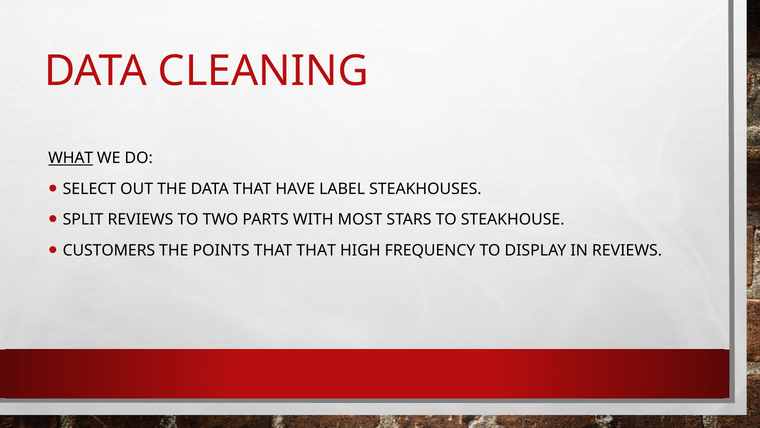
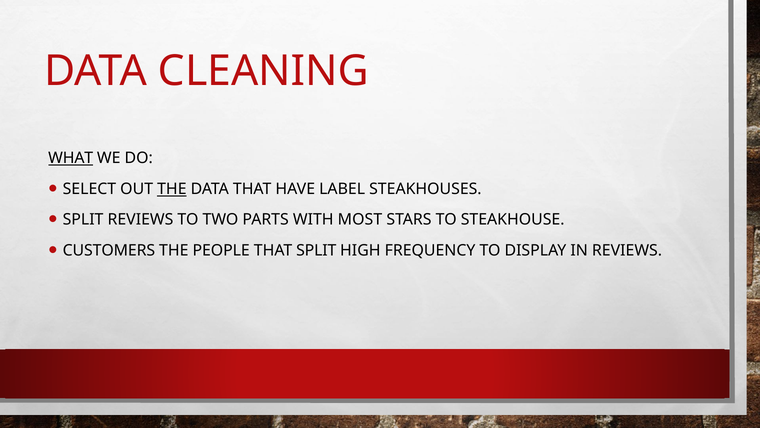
THE underline: none -> present (172, 189)
POINTS: POINTS -> PEOPLE (221, 250)
THAT THAT: THAT -> SPLIT (316, 250)
